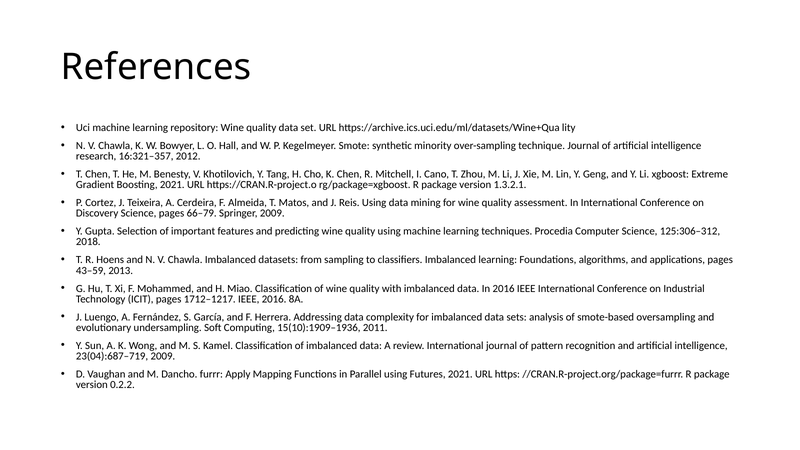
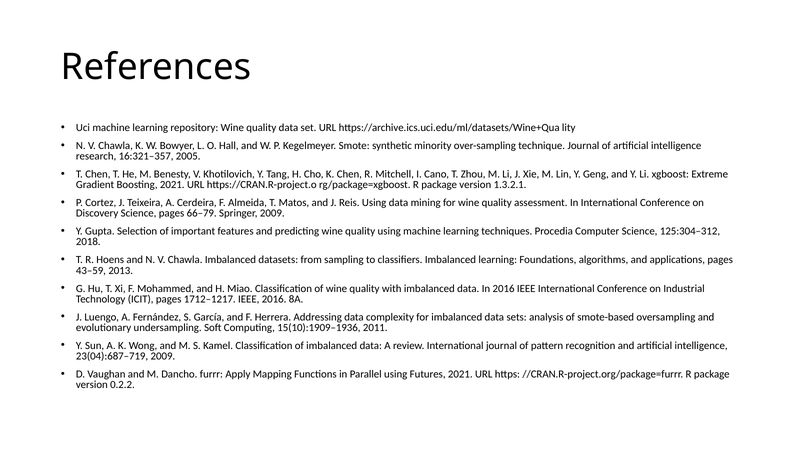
2012: 2012 -> 2005 (188, 156)
125:306–312: 125:306–312 -> 125:304–312 (690, 231)
